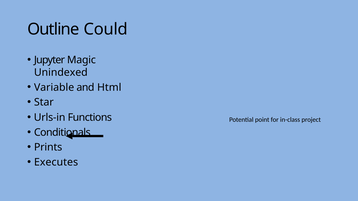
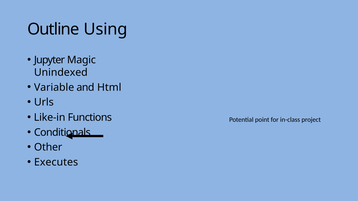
Could: Could -> Using (106, 29)
Star: Star -> Urls (44, 102)
Urls-in: Urls-in -> Like-in (50, 118)
Prints: Prints -> Other (48, 148)
